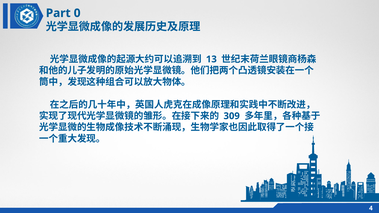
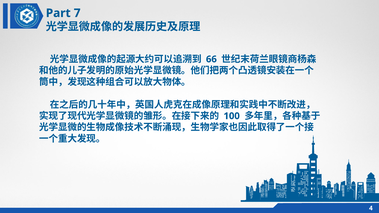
0: 0 -> 7 (77, 13)
13: 13 -> 66 (211, 59)
309: 309 -> 100 (232, 116)
